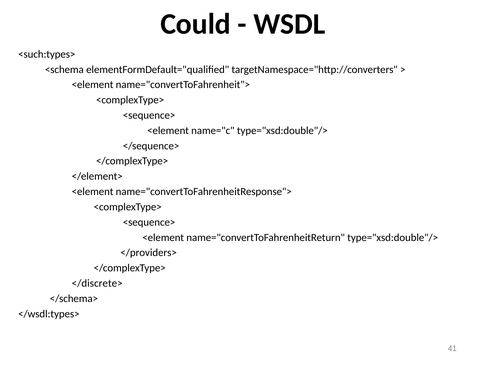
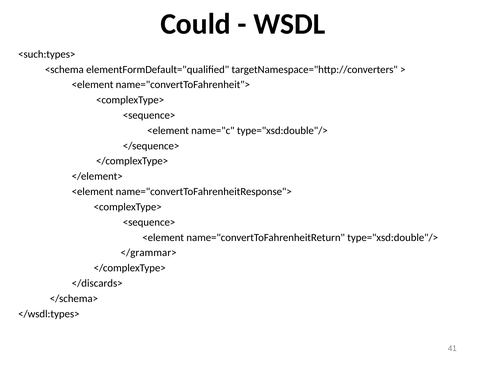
</providers>: </providers> -> </grammar> (149, 252)
</discrete>: </discrete> -> </discards> (97, 283)
